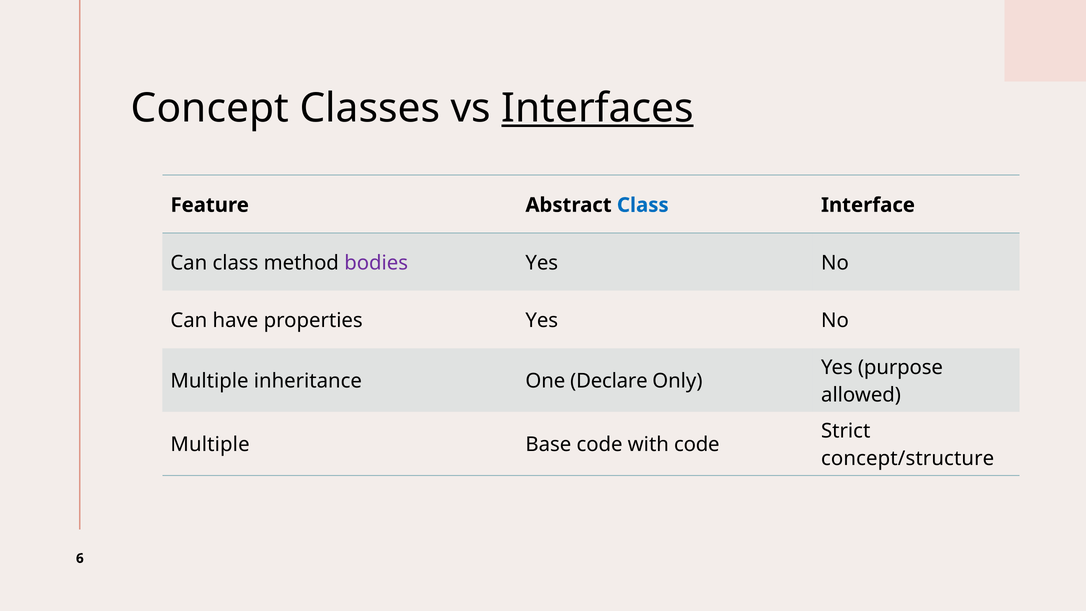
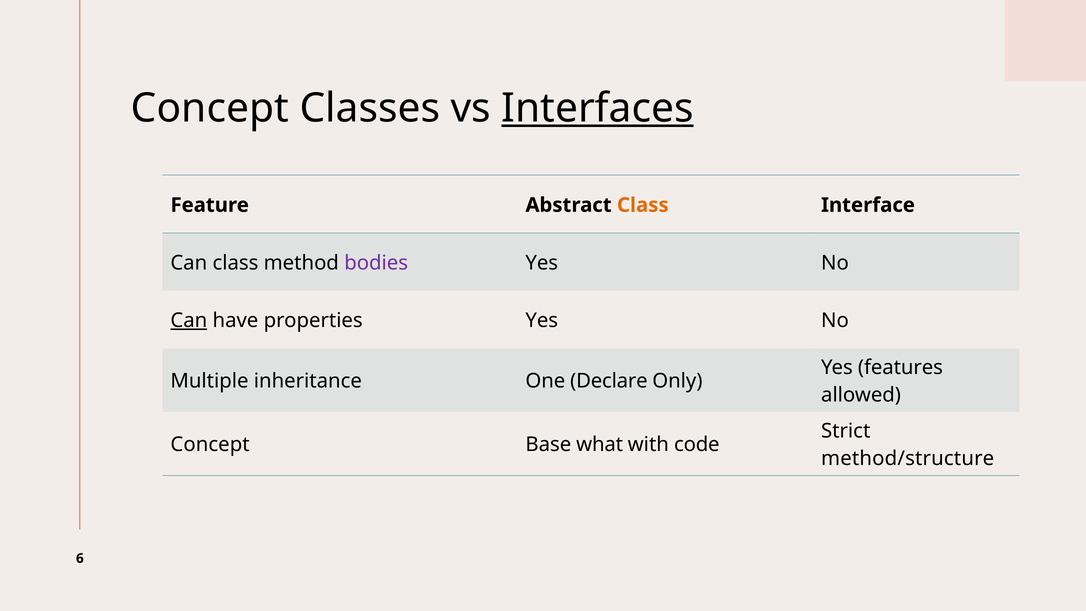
Class colour: blue -> orange (643, 205)
Can underline: none -> present (189, 320)
purpose: purpose -> features (900, 367)
Multiple: Multiple -> Concept (210, 445)
Base code: code -> what (600, 445)
concept/structure: concept/structure -> method/structure (908, 459)
